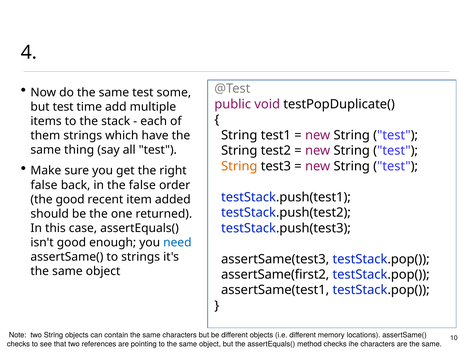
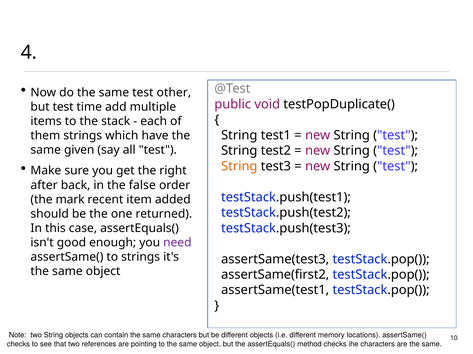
some: some -> other (174, 93)
thing: thing -> given (79, 150)
false: false -> after (44, 185)
the good: good -> mark (70, 200)
need colour: blue -> purple (177, 243)
